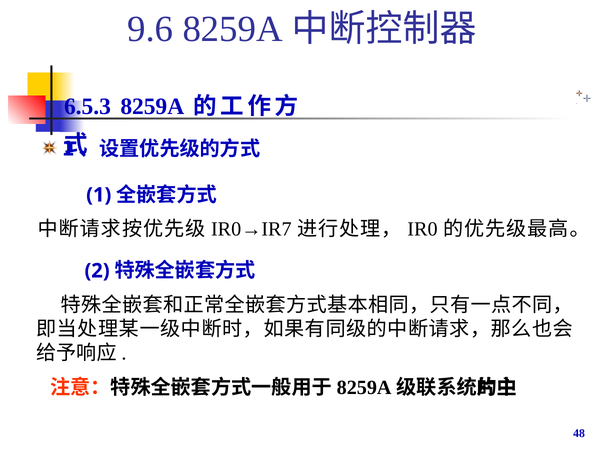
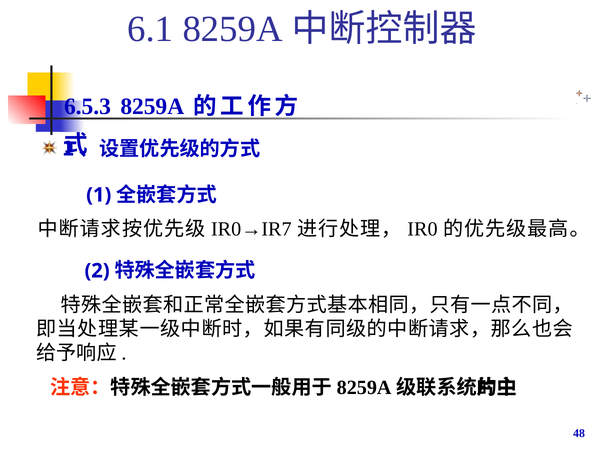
9.6: 9.6 -> 6.1 (150, 29)
